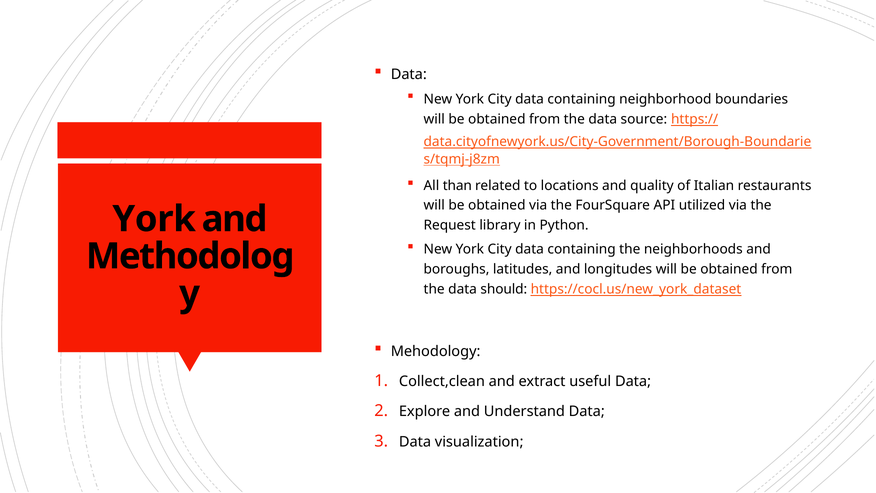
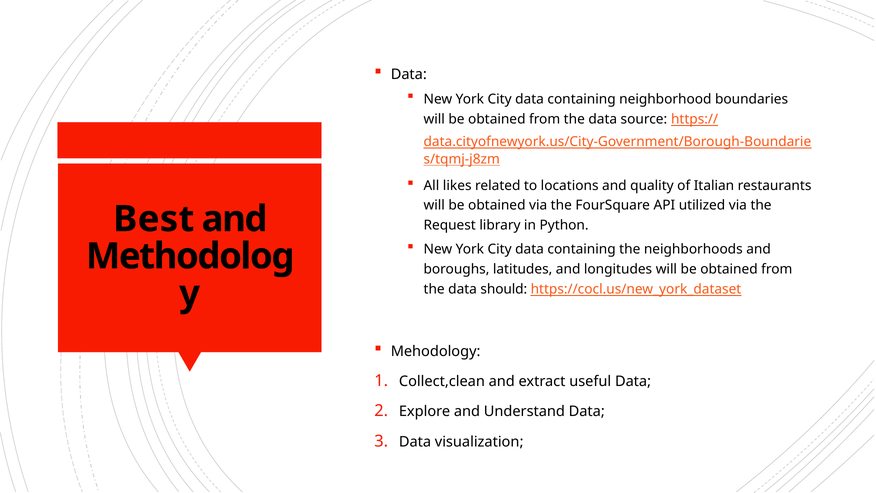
than: than -> likes (457, 186)
York: York -> Best (154, 219)
